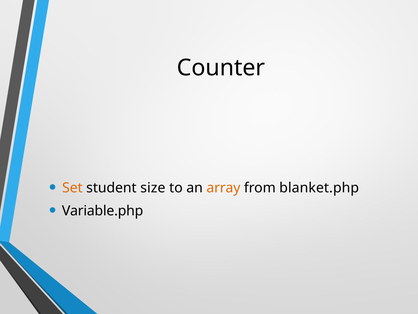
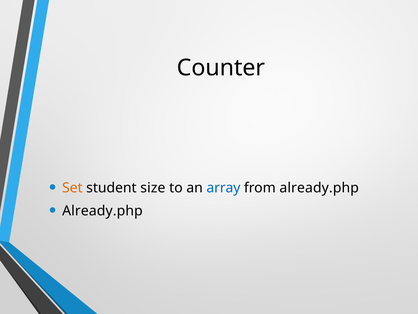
array colour: orange -> blue (223, 188)
from blanket.php: blanket.php -> already.php (319, 188)
Variable.php: Variable.php -> Already.php (102, 211)
